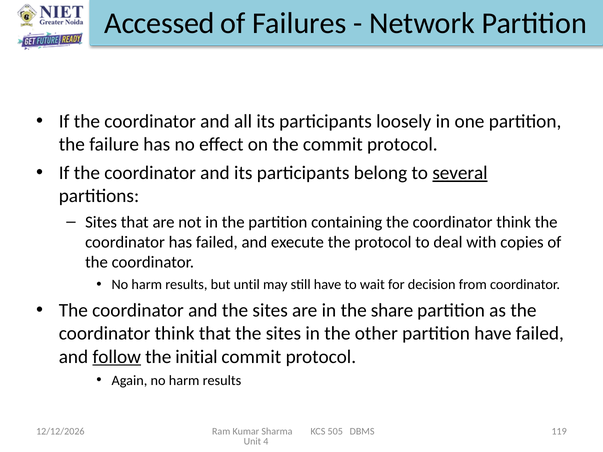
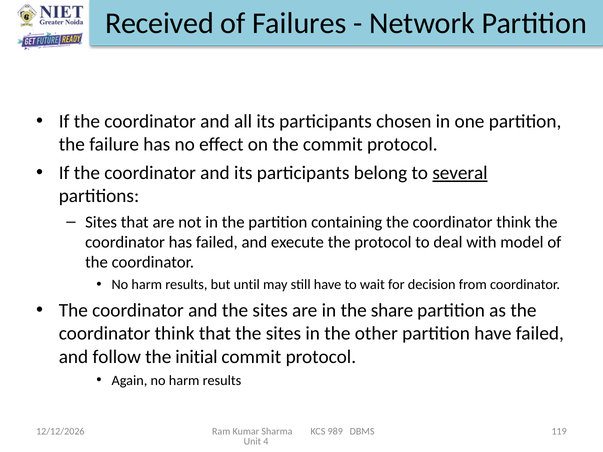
Accessed: Accessed -> Received (159, 23)
loosely: loosely -> chosen (404, 121)
copies: copies -> model (522, 242)
follow underline: present -> none (117, 357)
505: 505 -> 989 (335, 432)
